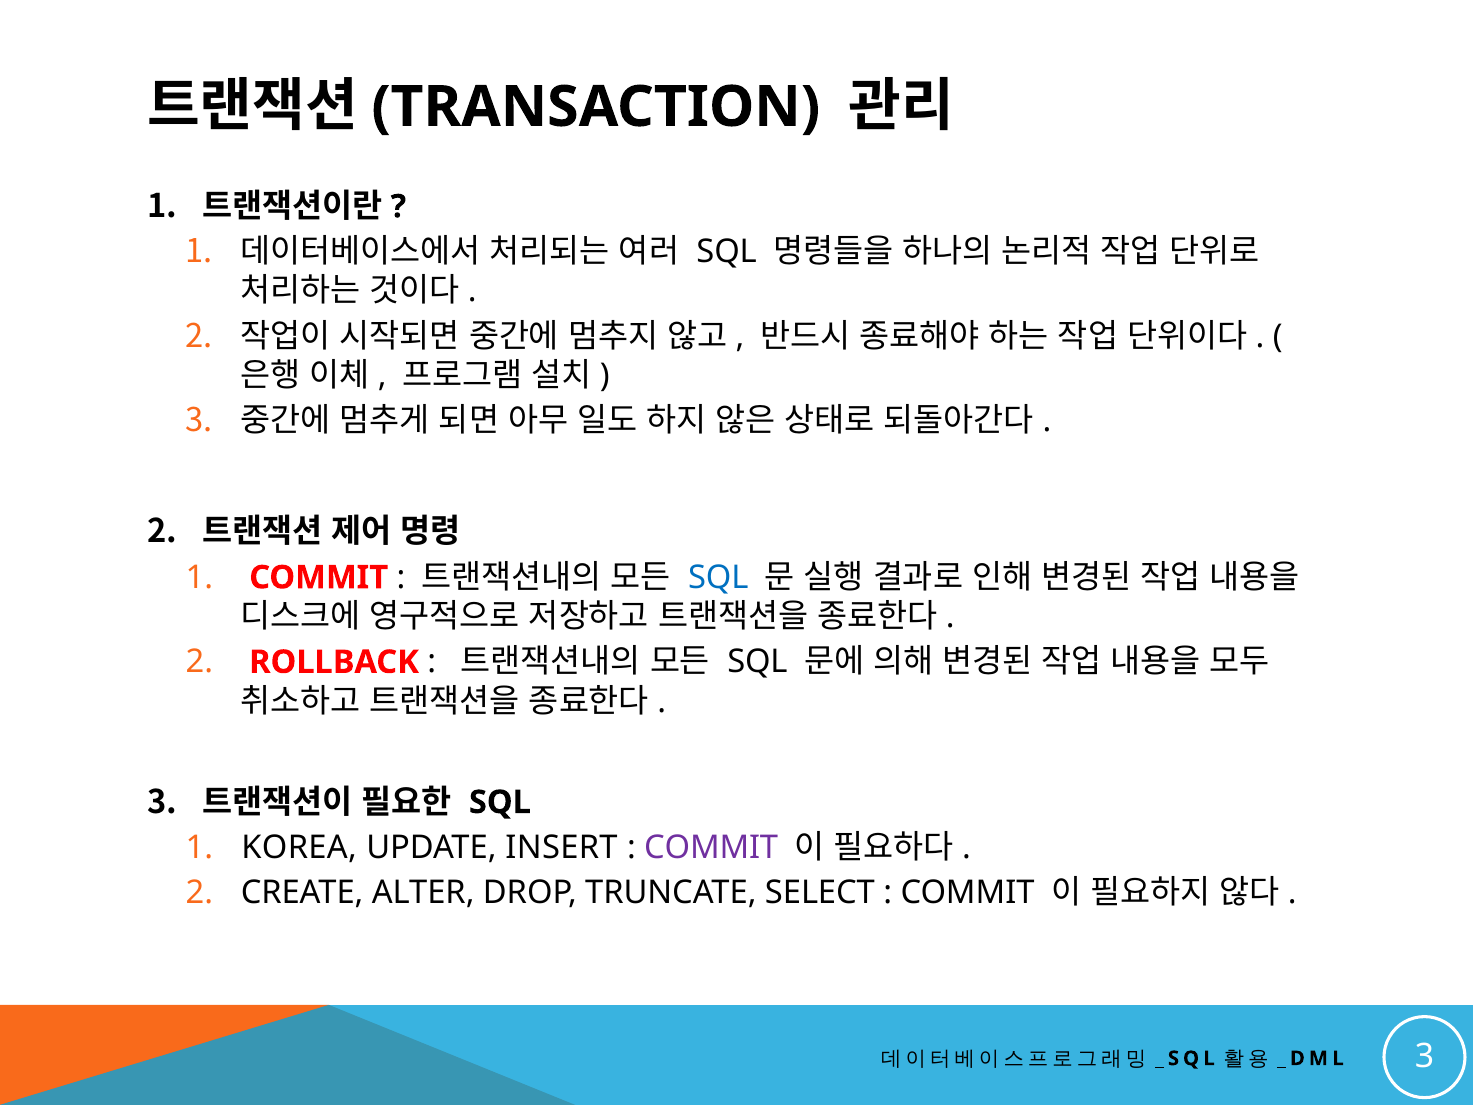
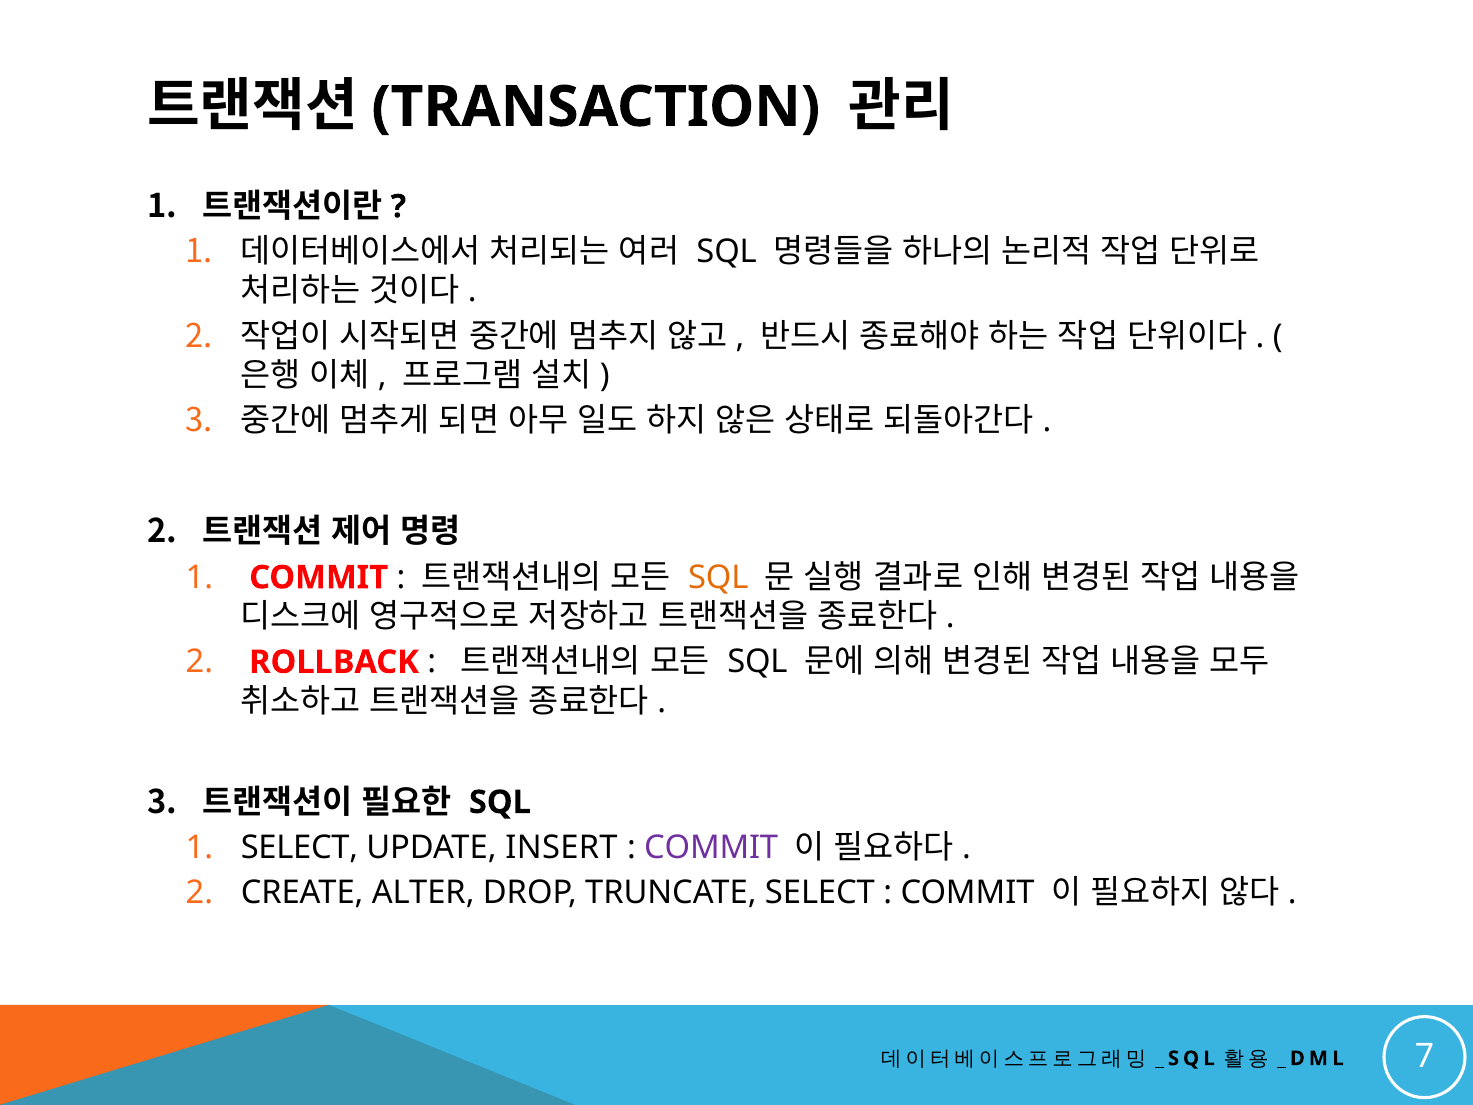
SQL colour: blue -> orange (718, 577)
KOREA: KOREA -> SELECT (299, 847)
3: 3 -> 7 (1424, 1057)
